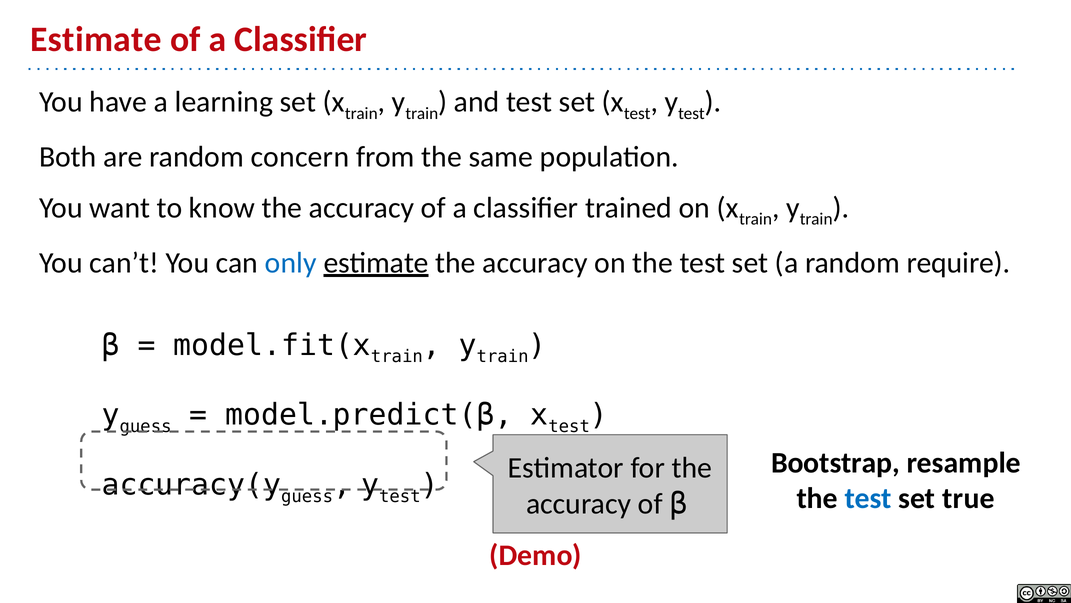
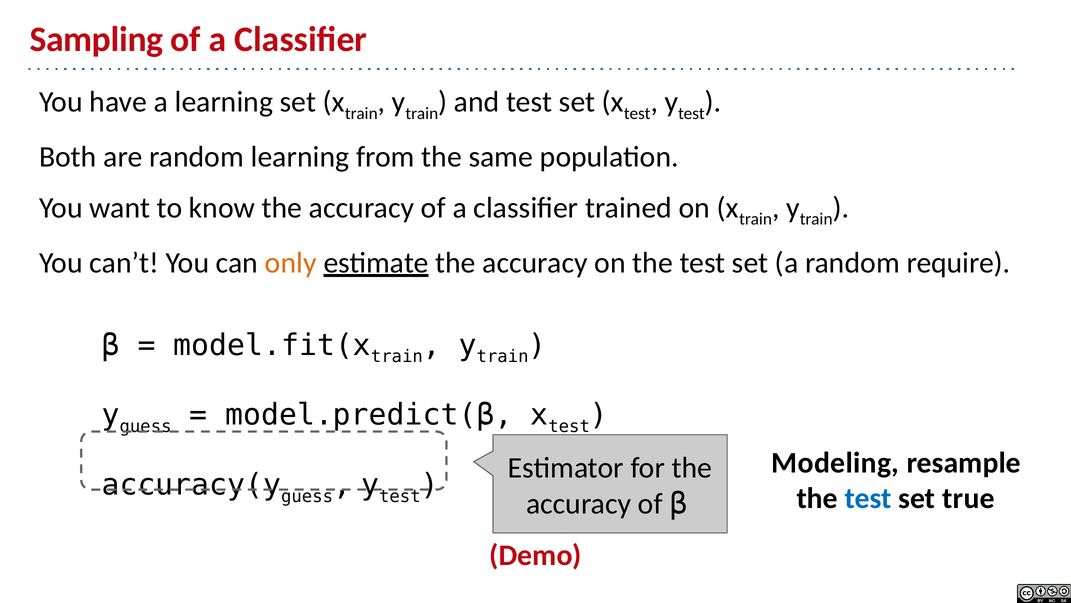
Estimate: Estimate -> Sampling (96, 39)
random concern: concern -> learning (300, 157)
only colour: blue -> orange (291, 262)
Bootstrap: Bootstrap -> Modeling (835, 462)
